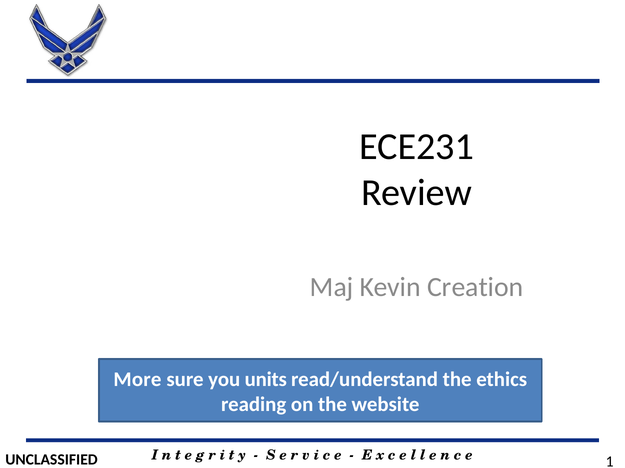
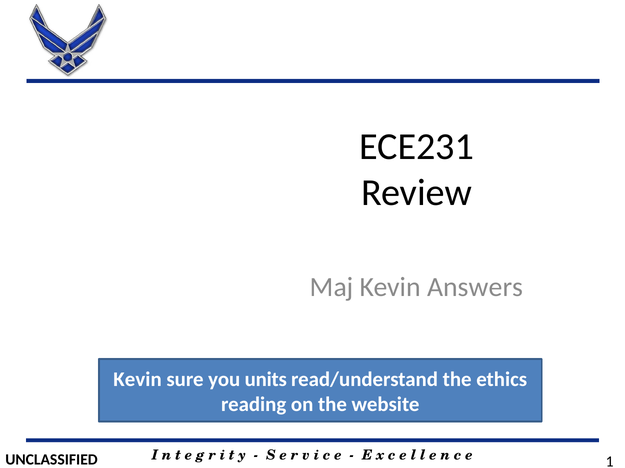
Creation: Creation -> Answers (475, 287)
More: More -> Kevin (138, 380)
